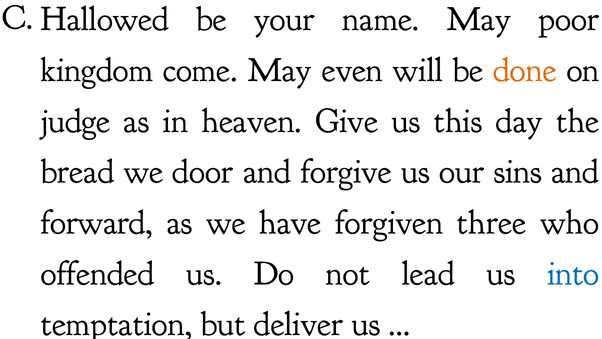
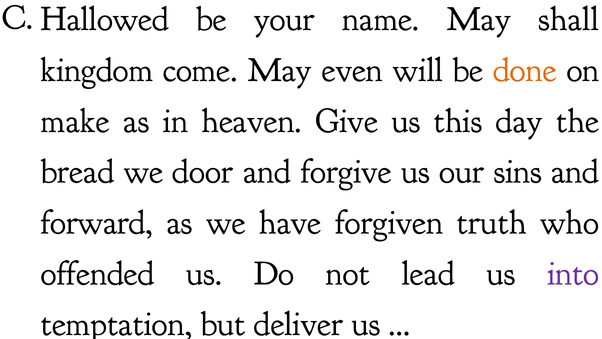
poor: poor -> shall (569, 19)
judge: judge -> make (75, 121)
three: three -> truth (492, 222)
into colour: blue -> purple (573, 273)
